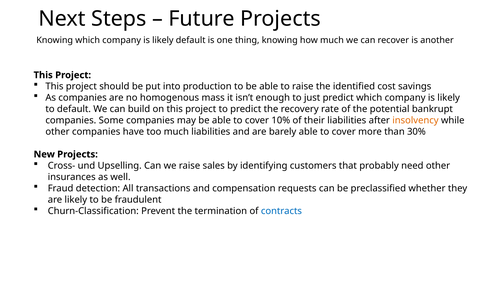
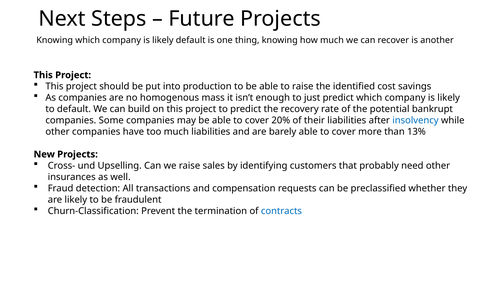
10%: 10% -> 20% (281, 121)
insolvency colour: orange -> blue (415, 121)
30%: 30% -> 13% (416, 132)
